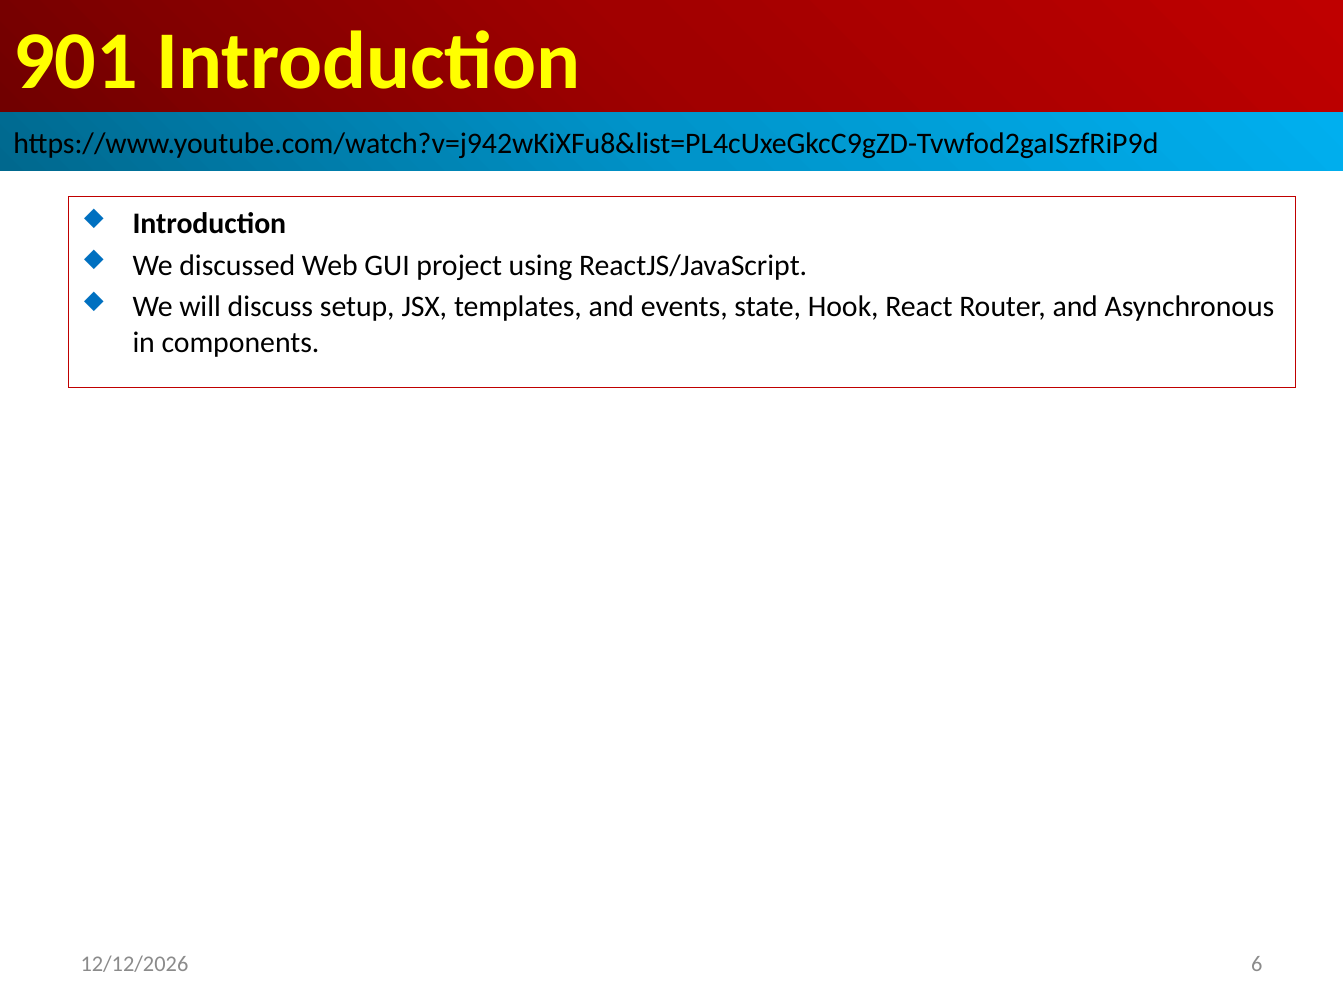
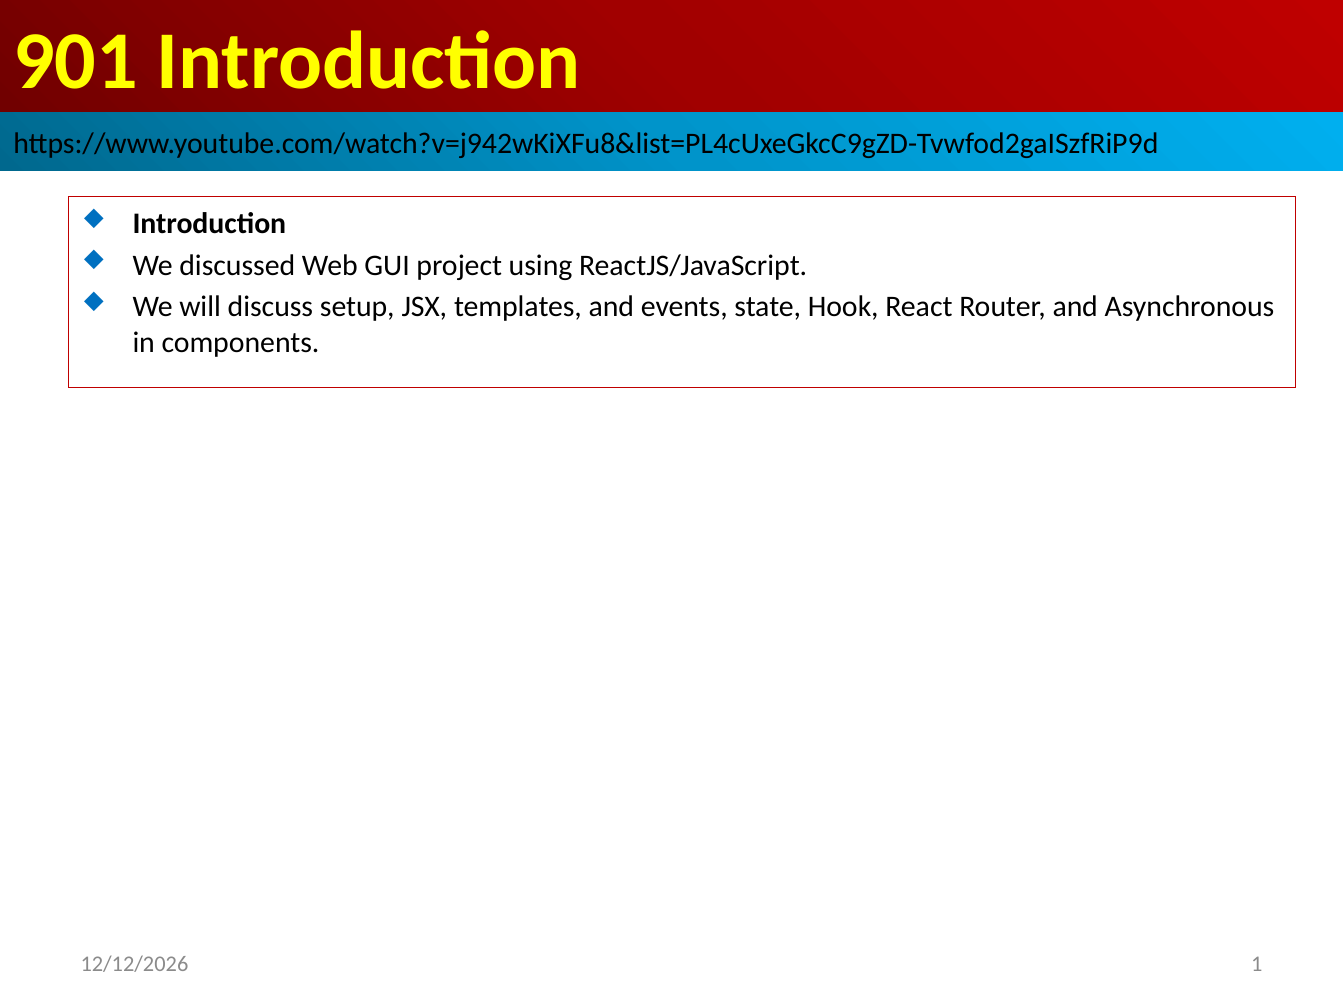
6: 6 -> 1 (1257, 965)
